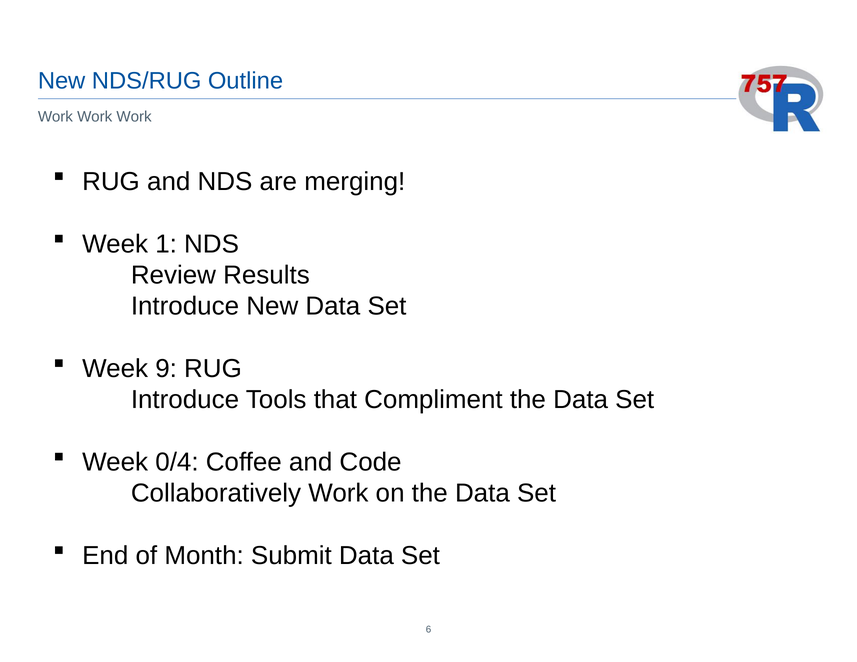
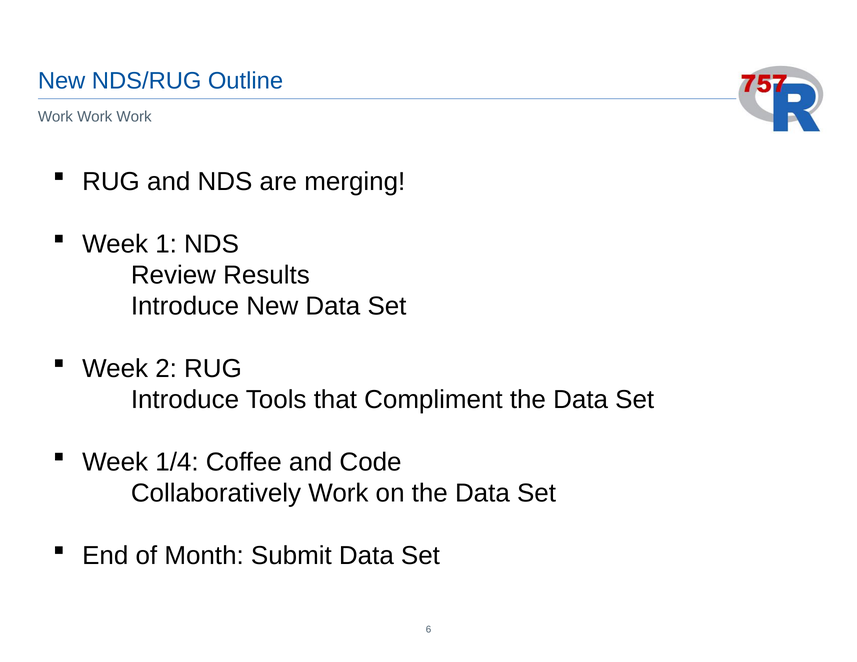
9: 9 -> 2 (166, 369)
0/4: 0/4 -> 1/4 (177, 462)
